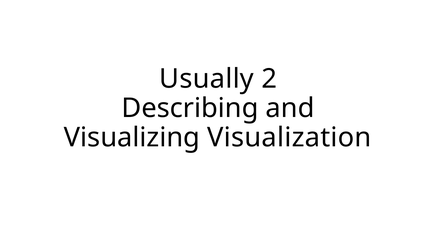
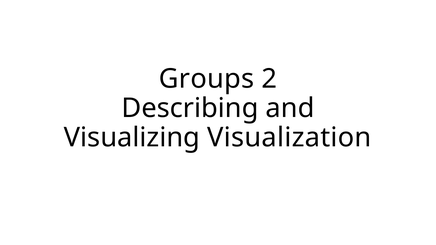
Usually: Usually -> Groups (207, 79)
